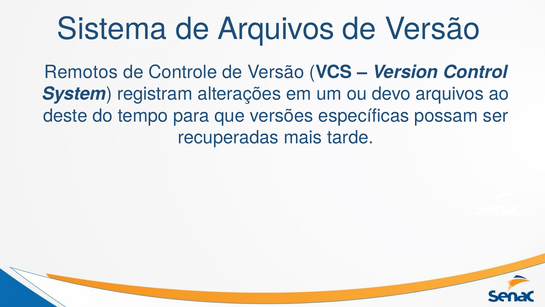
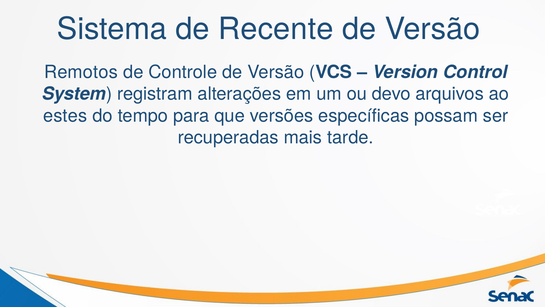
de Arquivos: Arquivos -> Recente (276, 29)
deste: deste -> estes (65, 116)
